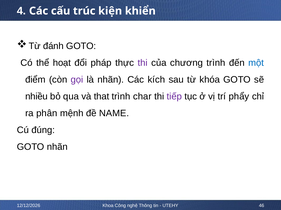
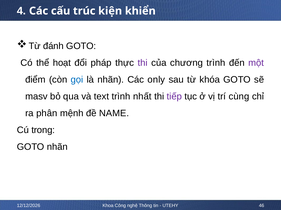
một colour: blue -> purple (256, 63)
gọi colour: purple -> blue (77, 80)
kích: kích -> only (156, 80)
nhiều: nhiều -> masv (36, 97)
that: that -> text (101, 97)
char: char -> nhất (142, 97)
phẩy: phẩy -> cùng (239, 97)
đúng: đúng -> trong (43, 130)
